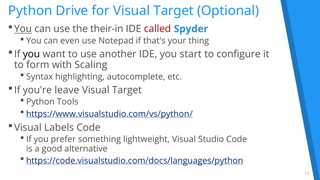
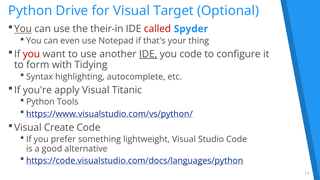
you colour: black -> red (31, 54)
IDE underline: none -> present (148, 54)
you start: start -> code (191, 54)
Scaling: Scaling -> Tidying (91, 65)
leave: leave -> apply (67, 90)
Target: Target -> Titanic (127, 90)
Labels: Labels -> Create (59, 128)
